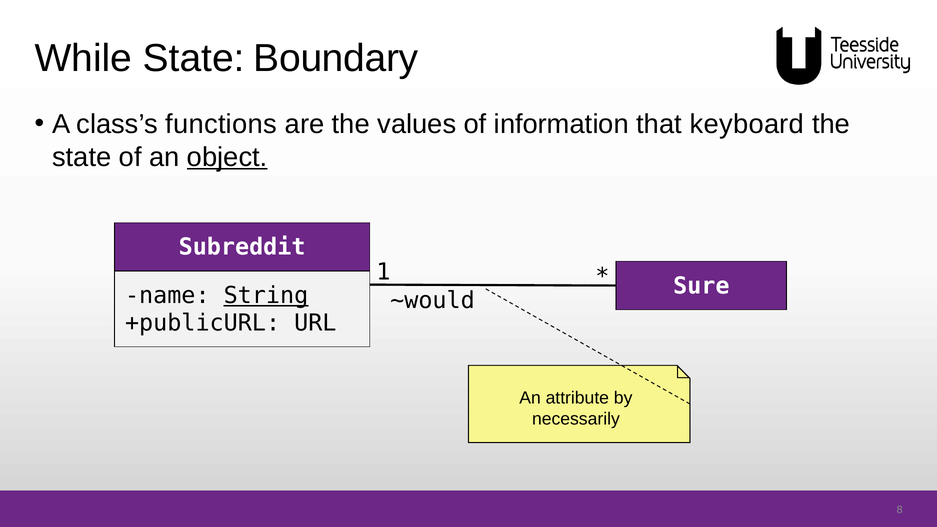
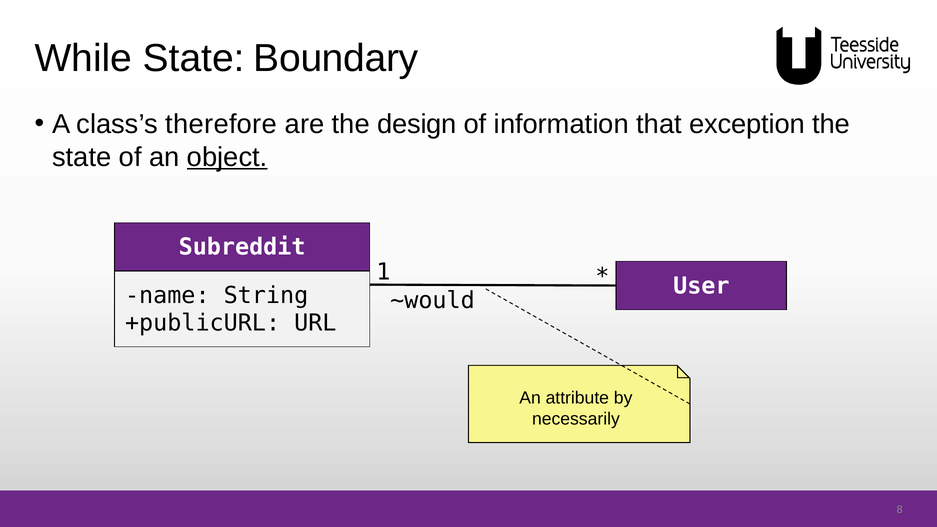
functions: functions -> therefore (221, 124)
values: values -> design (417, 124)
keyboard: keyboard -> exception (747, 124)
Sure: Sure -> User (701, 286)
String underline: present -> none (266, 296)
